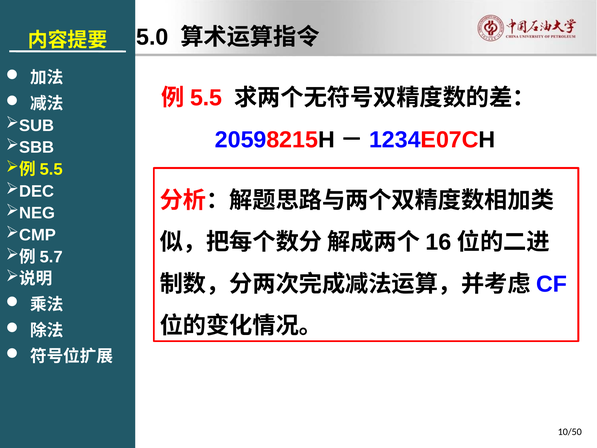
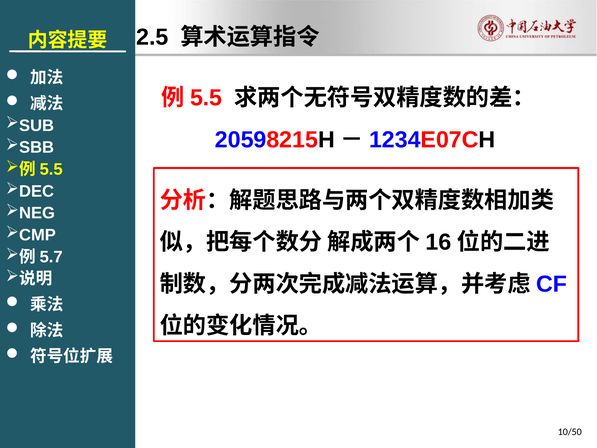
5.0: 5.0 -> 2.5 (152, 37)
